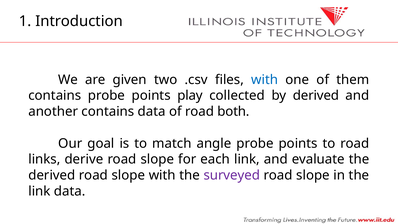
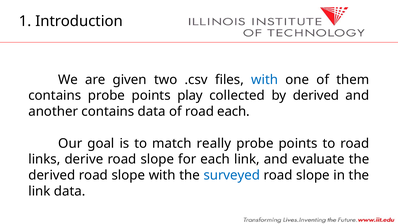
road both: both -> each (233, 111)
angle: angle -> really (214, 143)
surveyed colour: purple -> blue (232, 175)
